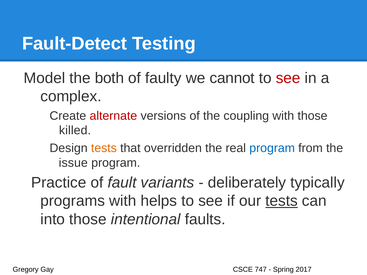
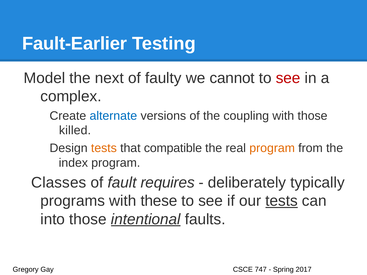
Fault-Detect: Fault-Detect -> Fault-Earlier (75, 44)
both: both -> next (109, 78)
alternate colour: red -> blue (113, 116)
overridden: overridden -> compatible (173, 148)
program colour: blue -> orange (272, 148)
issue: issue -> index (73, 163)
Practice: Practice -> Classes (59, 183)
variants: variants -> requires (168, 183)
helps: helps -> these (159, 201)
intentional underline: none -> present (146, 219)
